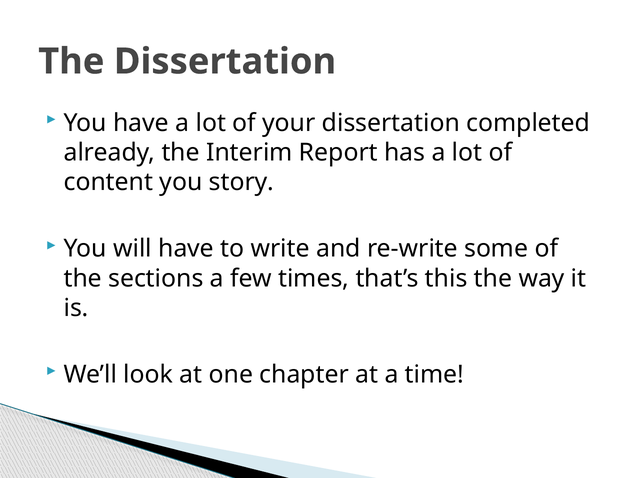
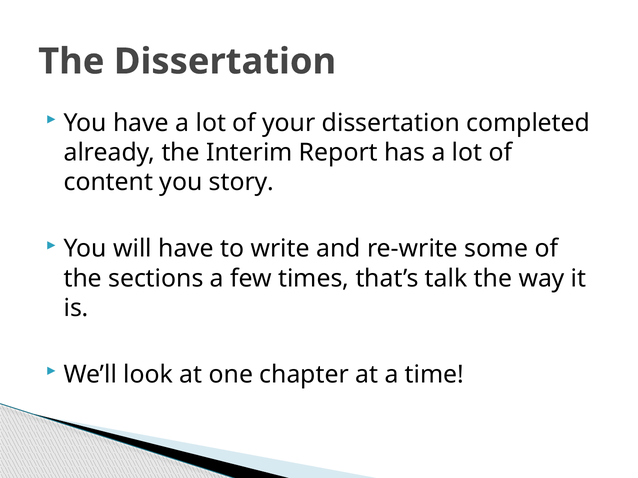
this: this -> talk (446, 279)
